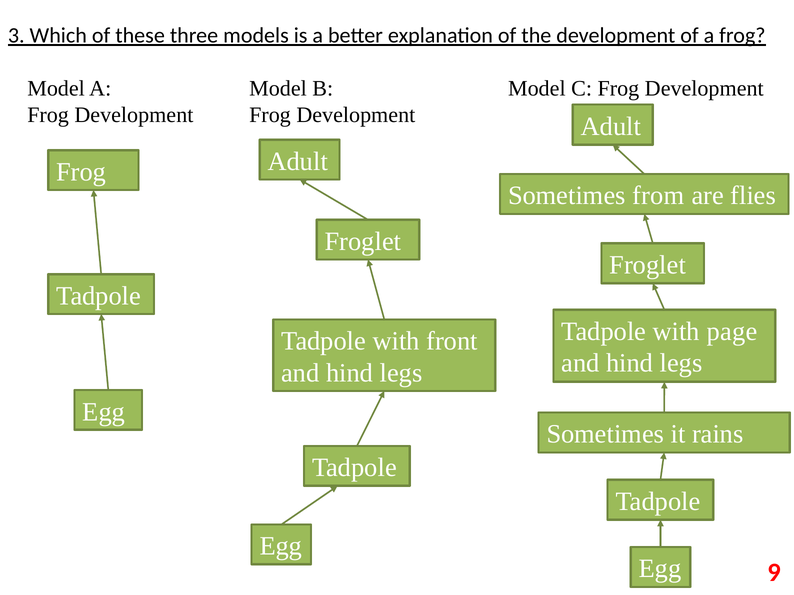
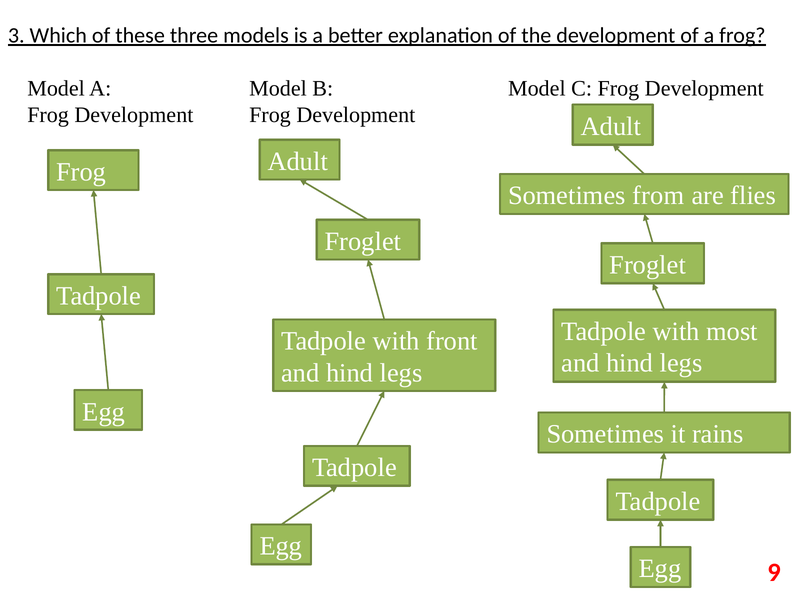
page: page -> most (732, 332)
